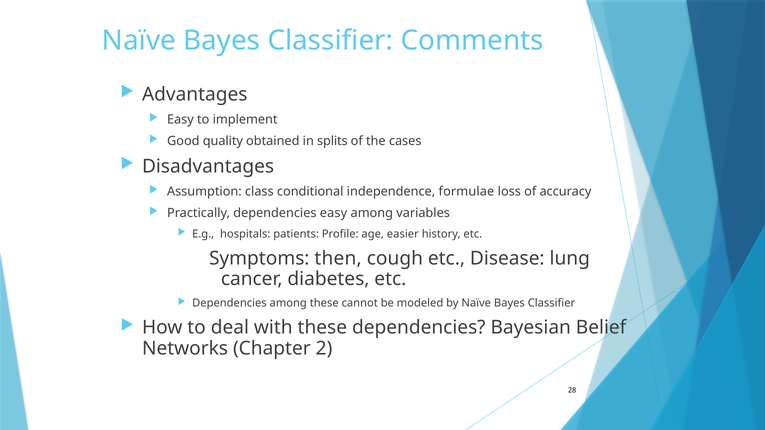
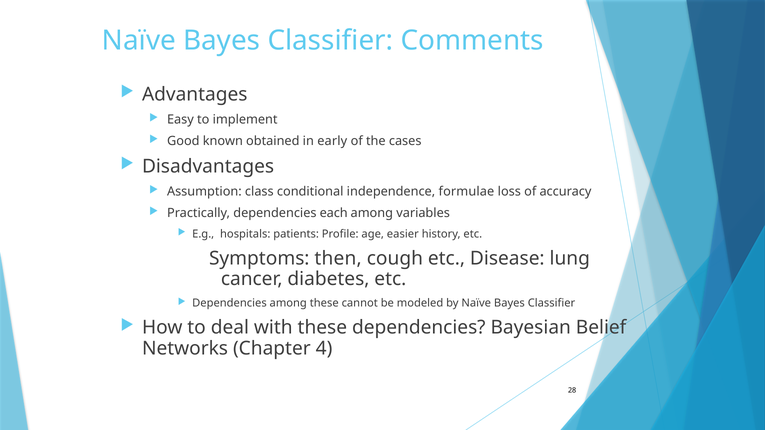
quality: quality -> known (223, 141)
splits: splits -> early (332, 141)
dependencies easy: easy -> each (334, 213)
2: 2 -> 4 (324, 348)
